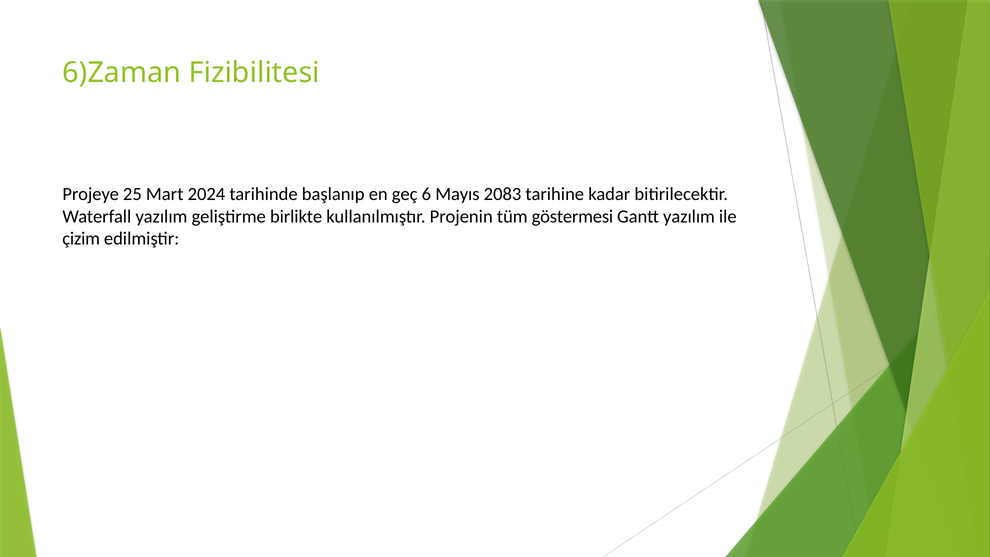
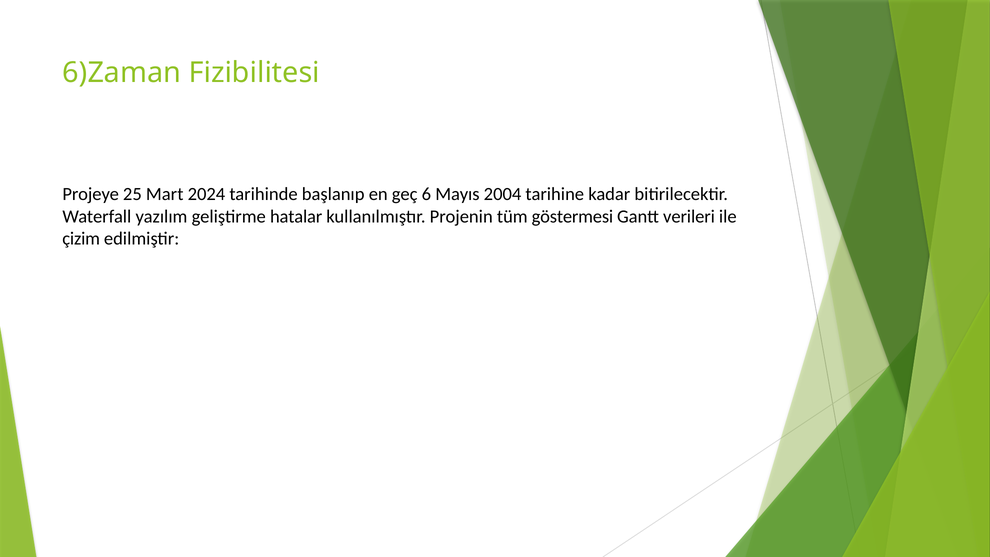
2083: 2083 -> 2004 (503, 194)
birlikte: birlikte -> hatalar (296, 216)
Gantt yazılım: yazılım -> verileri (689, 216)
